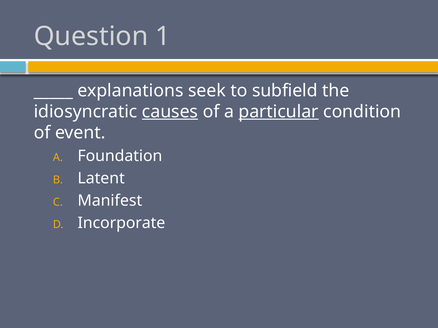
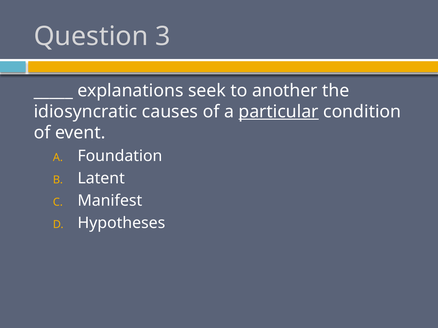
1: 1 -> 3 (163, 37)
subfield: subfield -> another (285, 91)
causes underline: present -> none (170, 112)
Incorporate: Incorporate -> Hypotheses (121, 223)
